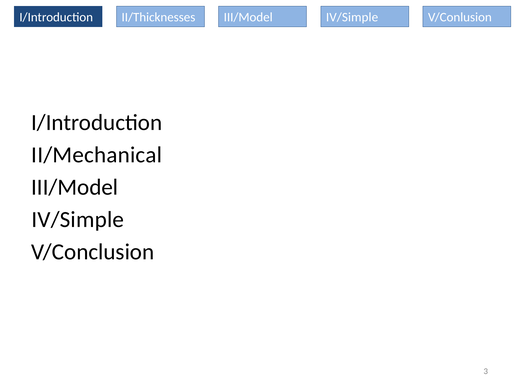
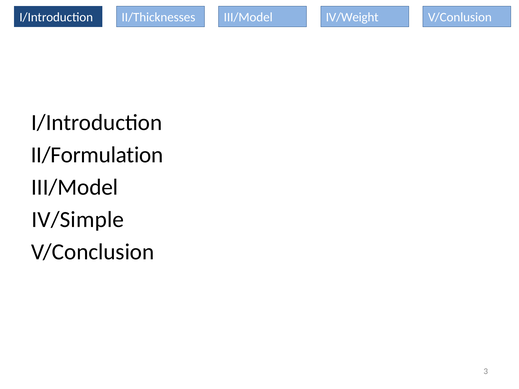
IV/Simple: IV/Simple -> IV/Weight (352, 17)
II/Mechanical: II/Mechanical -> II/Formulation (97, 155)
